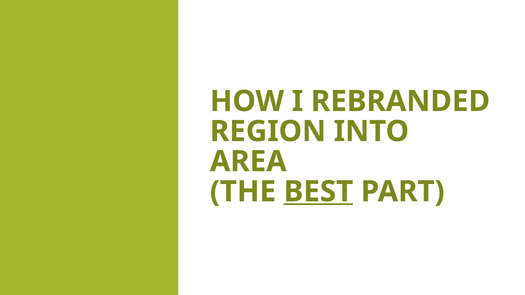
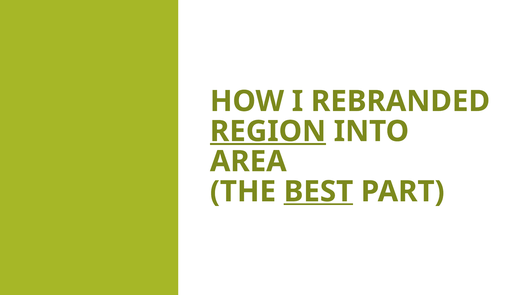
REGION underline: none -> present (268, 131)
